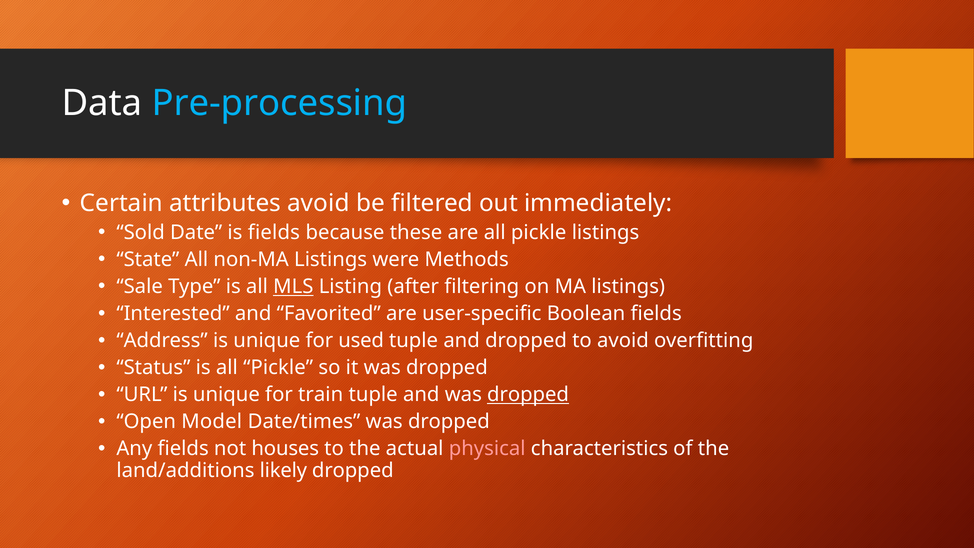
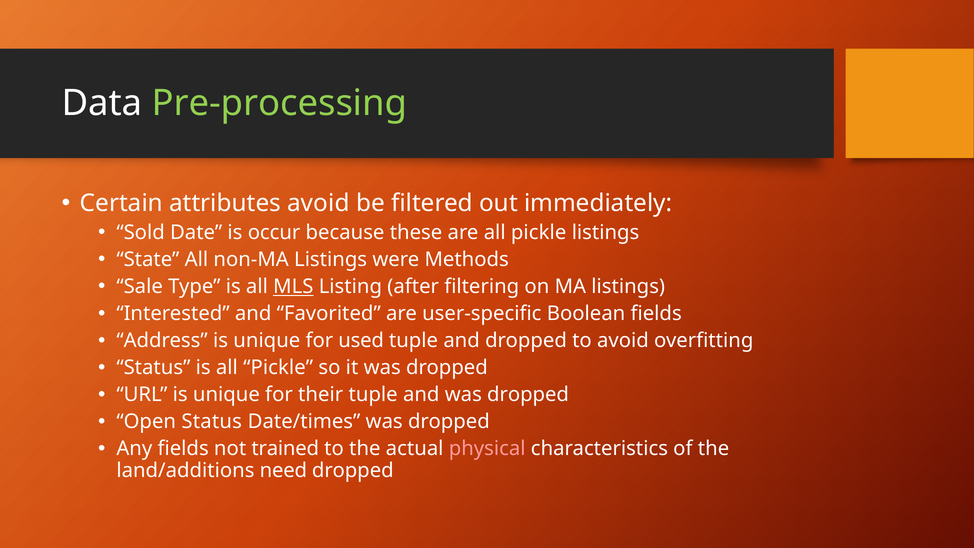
Pre-processing colour: light blue -> light green (280, 103)
is fields: fields -> occur (274, 233)
train: train -> their (321, 395)
dropped underline: present -> none (528, 395)
Open Model: Model -> Status (212, 422)
houses: houses -> trained (285, 449)
likely: likely -> need (283, 471)
